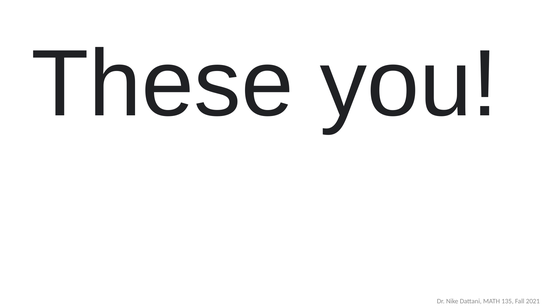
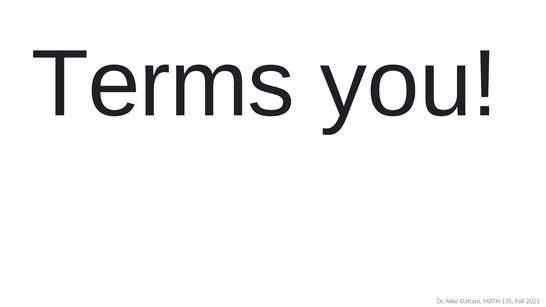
These: These -> Terms (163, 84)
